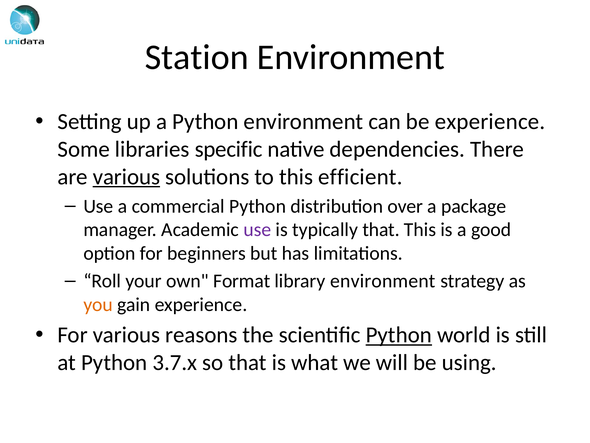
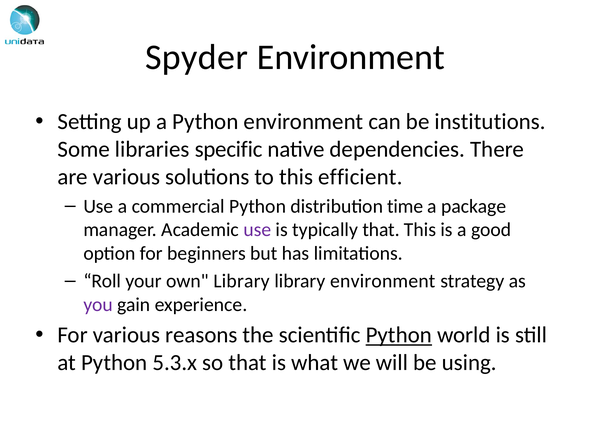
Station: Station -> Spyder (197, 57)
be experience: experience -> institutions (490, 122)
various underline: present -> none (126, 177)
over: over -> time (405, 206)
own Format: Format -> Library (242, 281)
you colour: orange -> purple (98, 304)
3.7.x: 3.7.x -> 5.3.x (175, 362)
